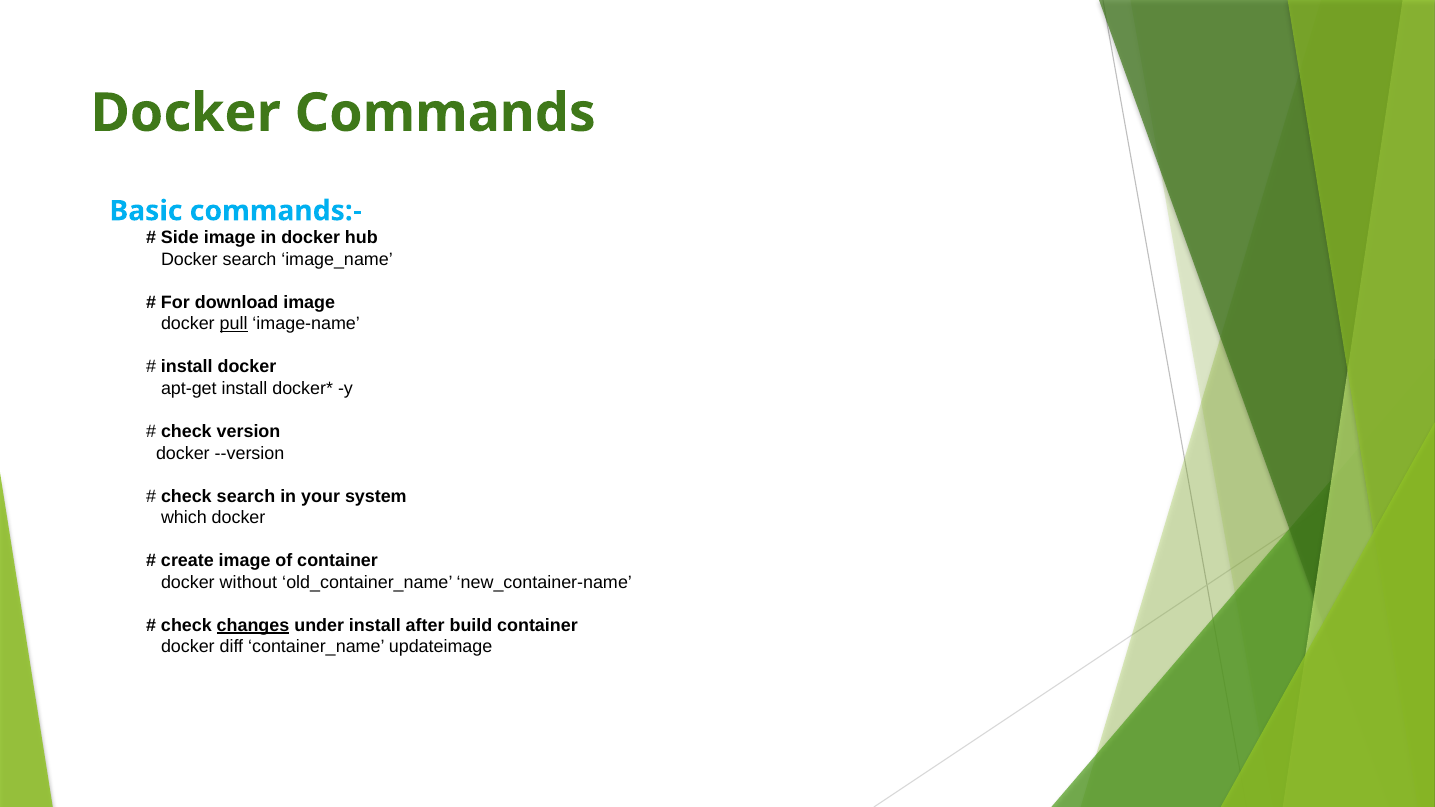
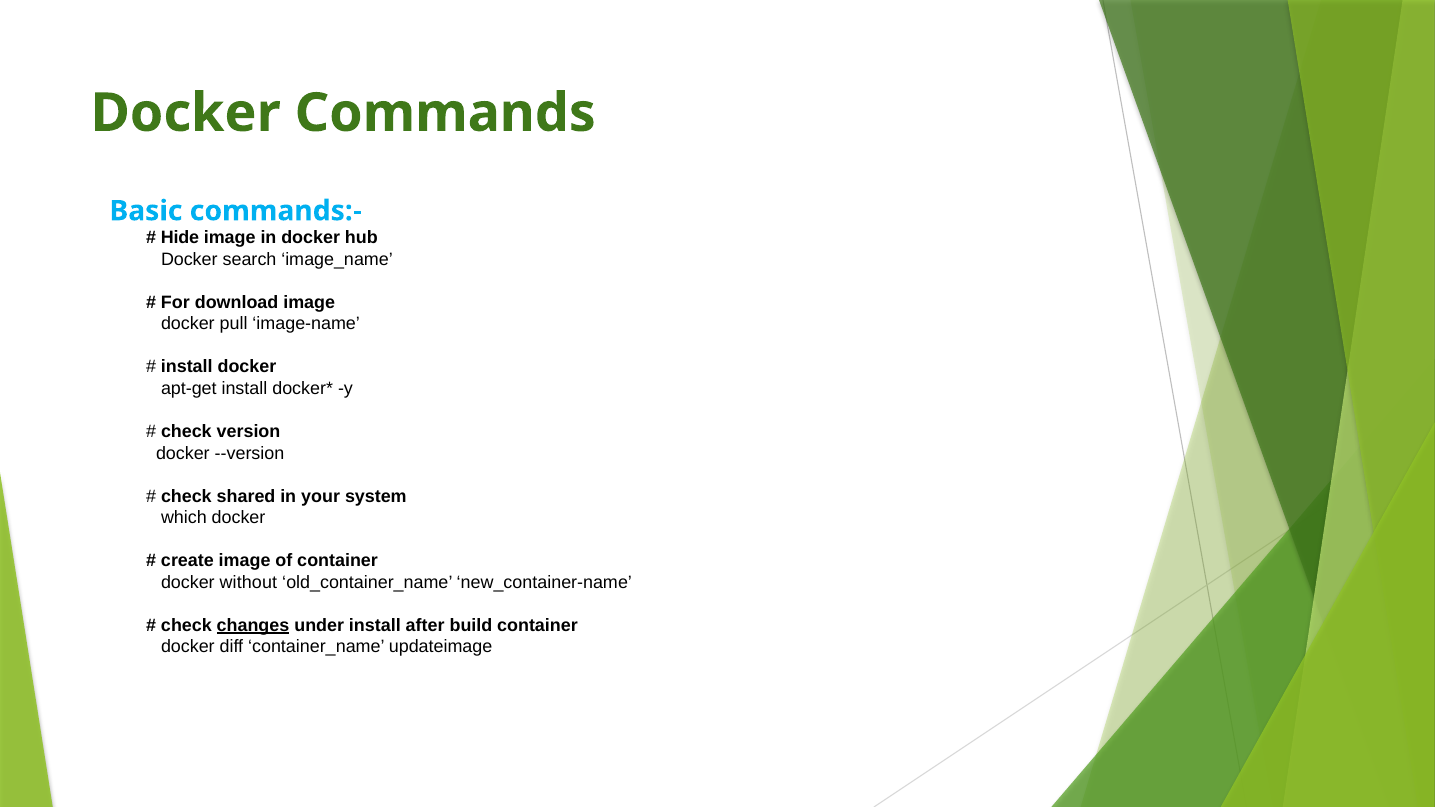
Side: Side -> Hide (180, 238)
pull underline: present -> none (234, 324)
check search: search -> shared (246, 496)
